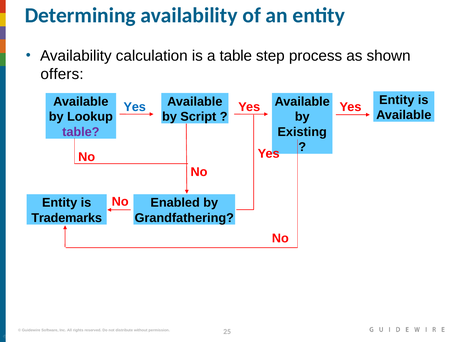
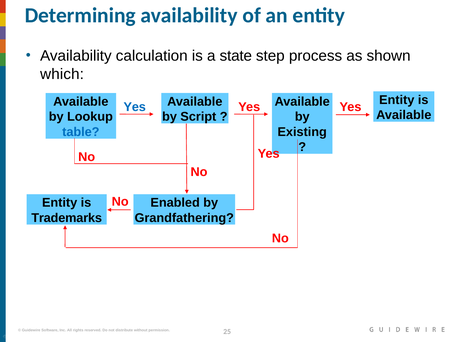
a table: table -> state (236, 56)
offers: offers -> which (62, 74)
table colour: purple -> blue (81, 132)
